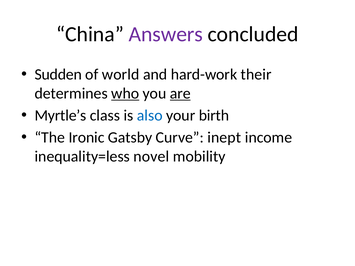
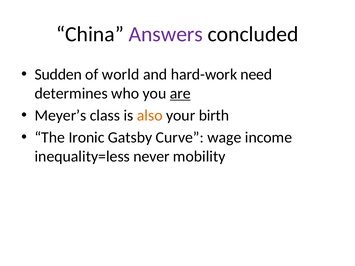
their: their -> need (256, 74)
who underline: present -> none (125, 93)
Myrtle’s: Myrtle’s -> Meyer’s (60, 116)
also colour: blue -> orange (150, 116)
inept: inept -> wage (224, 138)
novel: novel -> never (151, 157)
